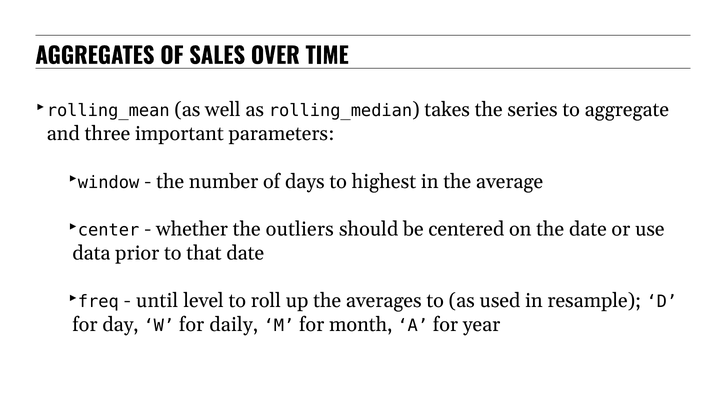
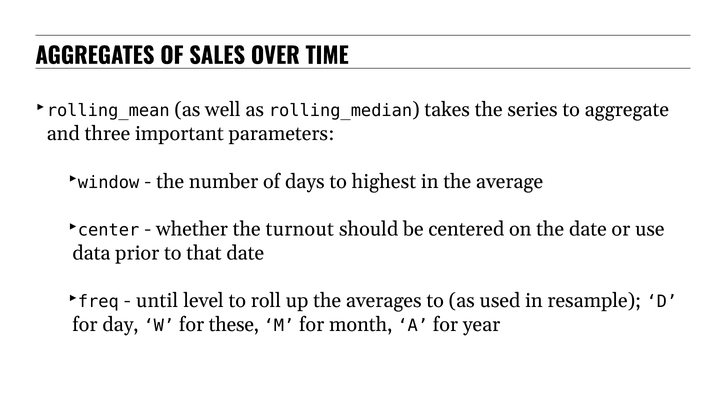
outliers: outliers -> turnout (300, 229)
daily: daily -> these (234, 324)
